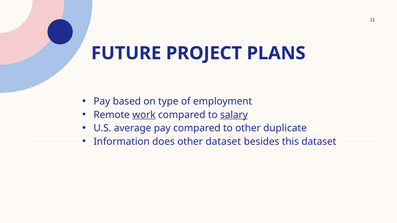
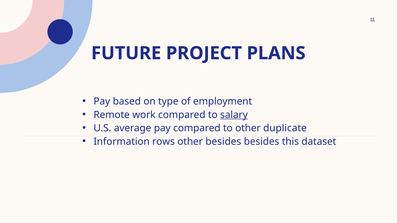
work underline: present -> none (144, 115)
does: does -> rows (164, 142)
other dataset: dataset -> besides (223, 142)
